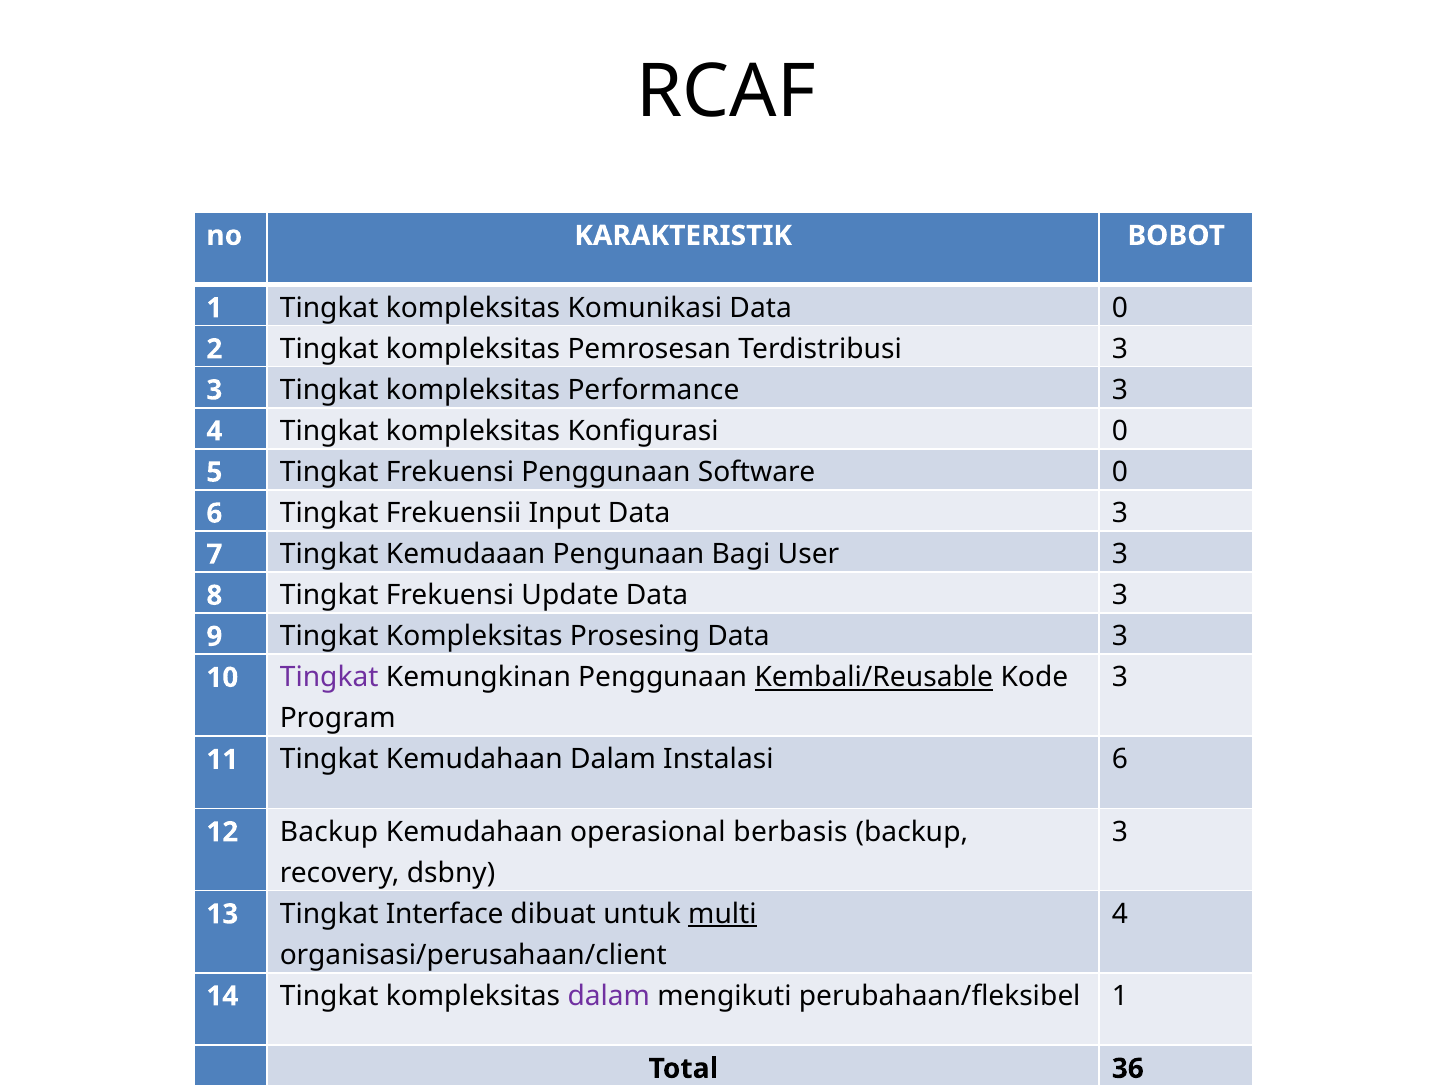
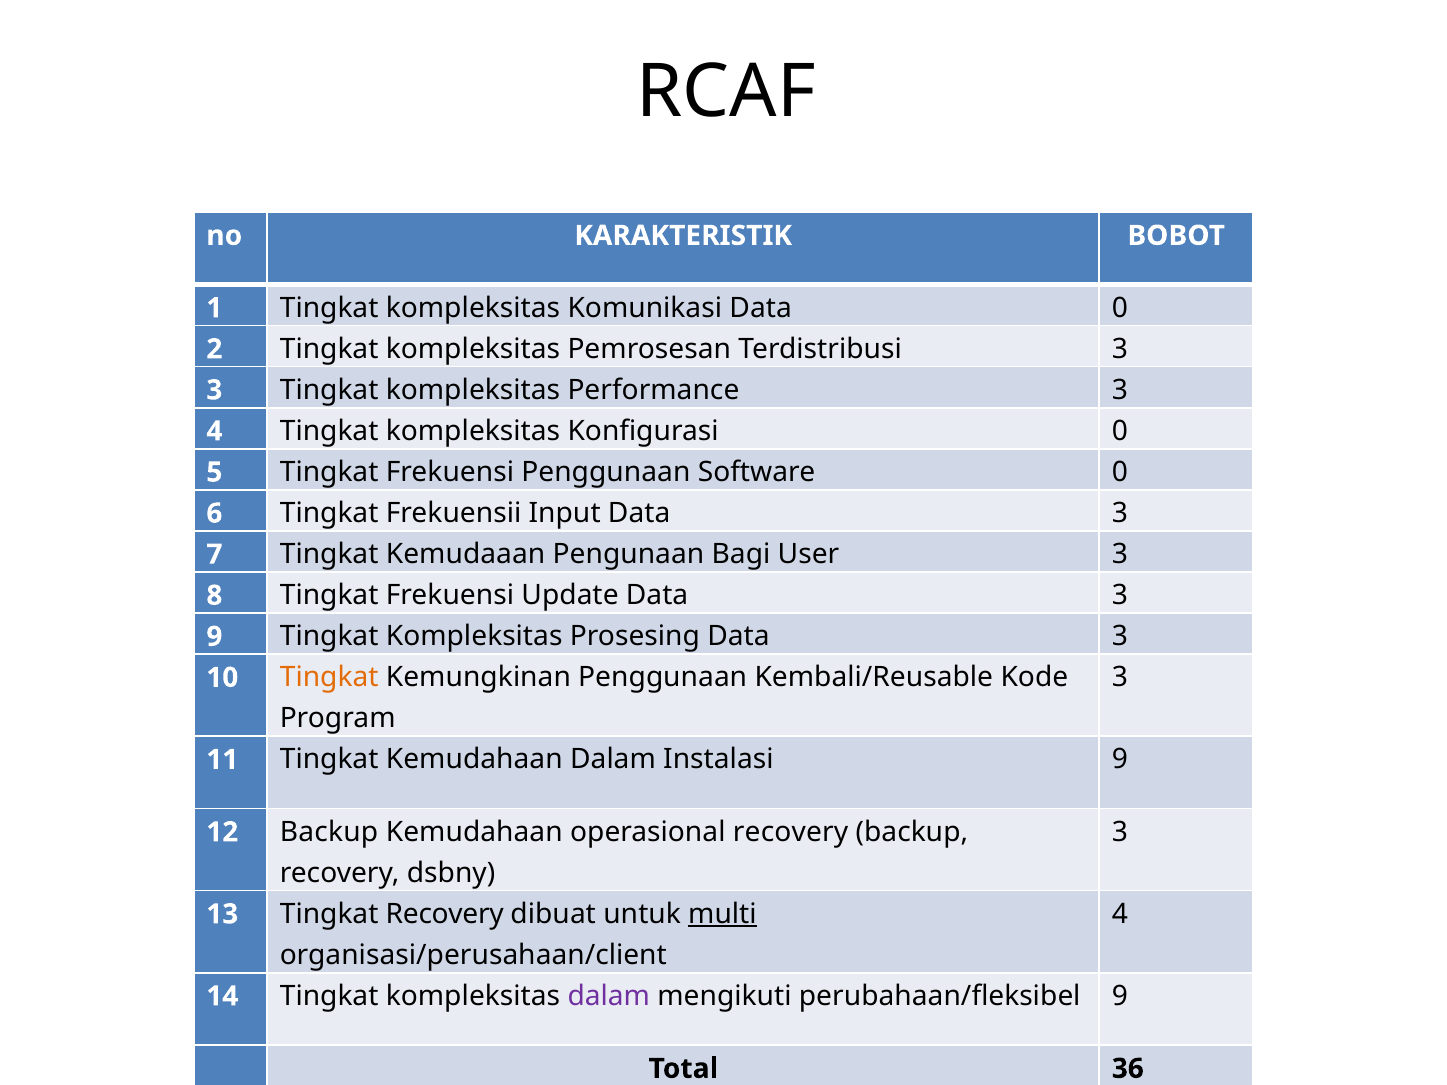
Tingkat colour: purple -> orange (329, 678)
Kembali/Reusable underline: present -> none (874, 678)
Instalasi 6: 6 -> 9 (1120, 760)
operasional berbasis: berbasis -> recovery (791, 832)
Tingkat Interface: Interface -> Recovery (445, 914)
perubahaan/fleksibel 1: 1 -> 9 (1120, 996)
